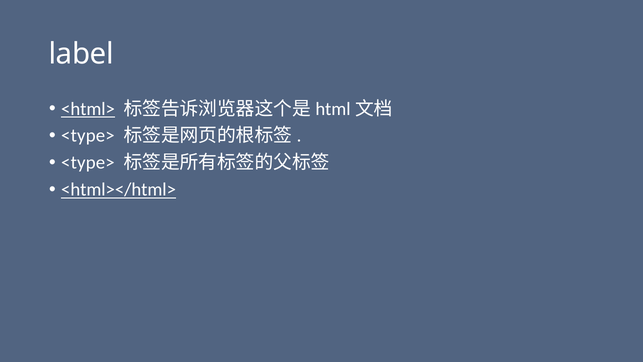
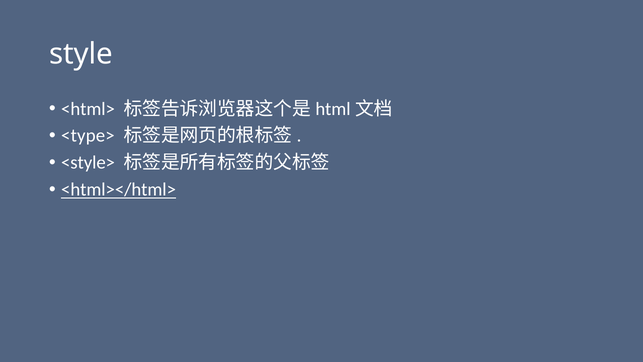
label: label -> style (81, 54)
<html> underline: present -> none (88, 109)
<type>: <type> -> <style> (88, 163)
